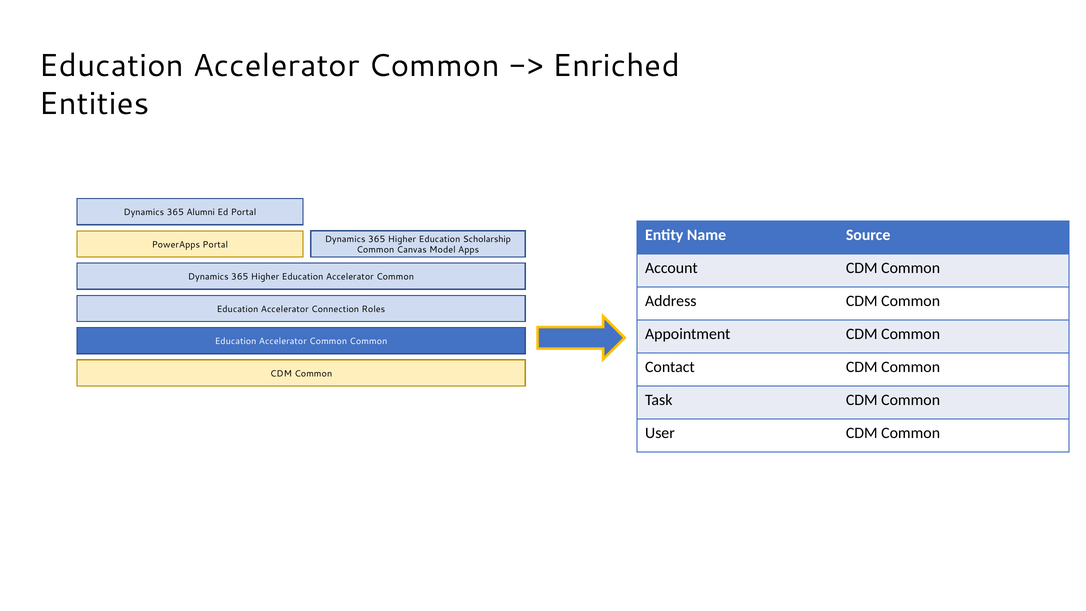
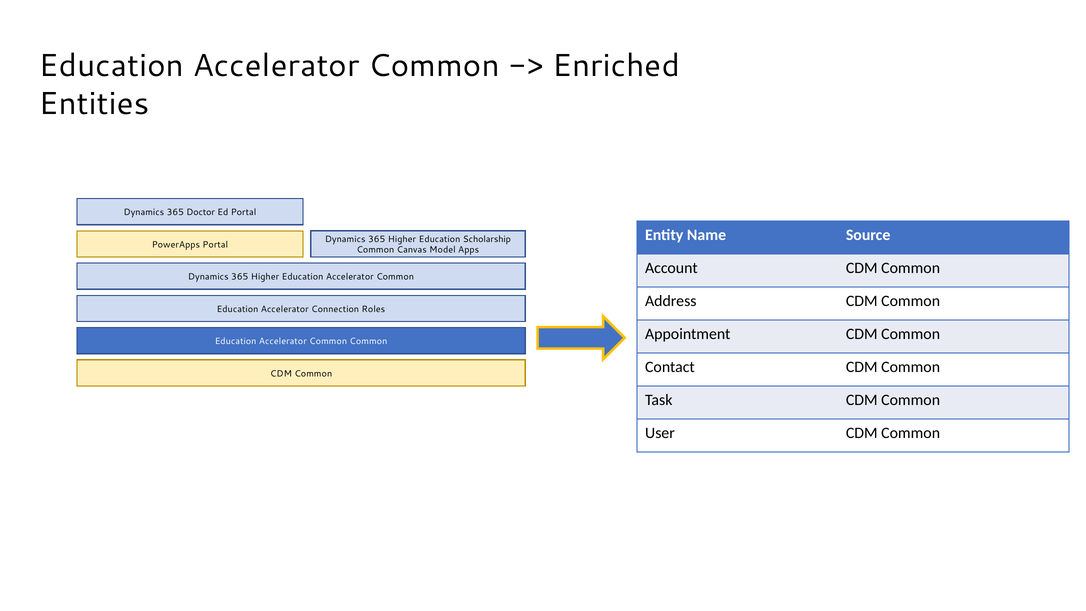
Alumni: Alumni -> Doctor (201, 212)
